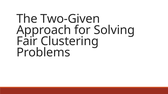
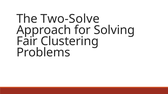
Two-Given: Two-Given -> Two-Solve (70, 19)
